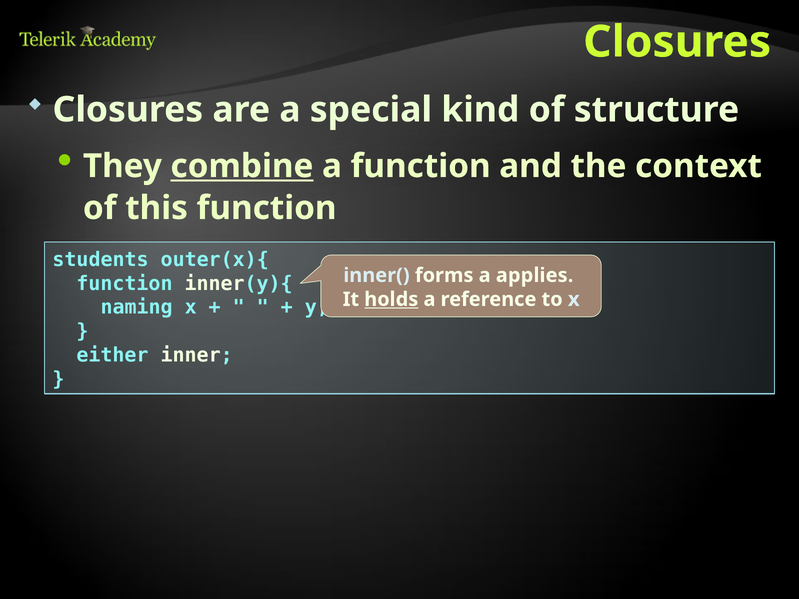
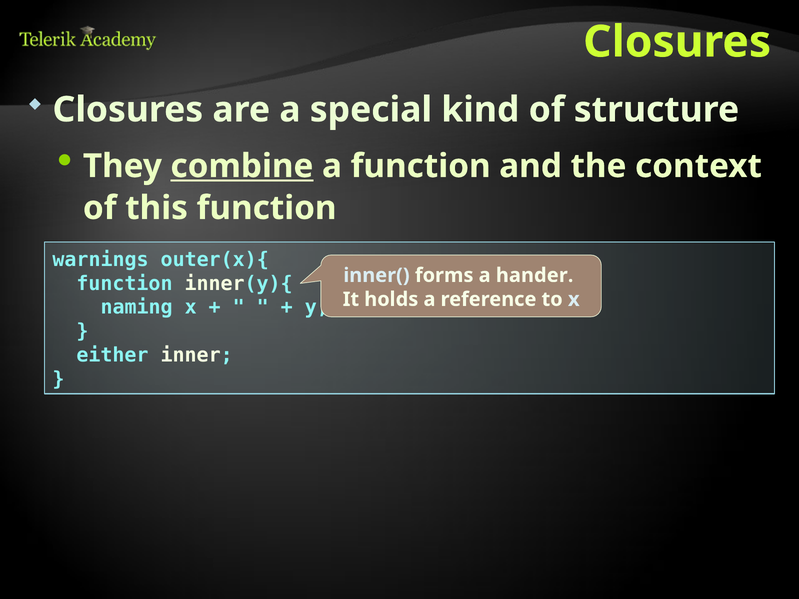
students: students -> warnings (101, 260)
applies: applies -> hander (535, 275)
holds underline: present -> none (391, 299)
